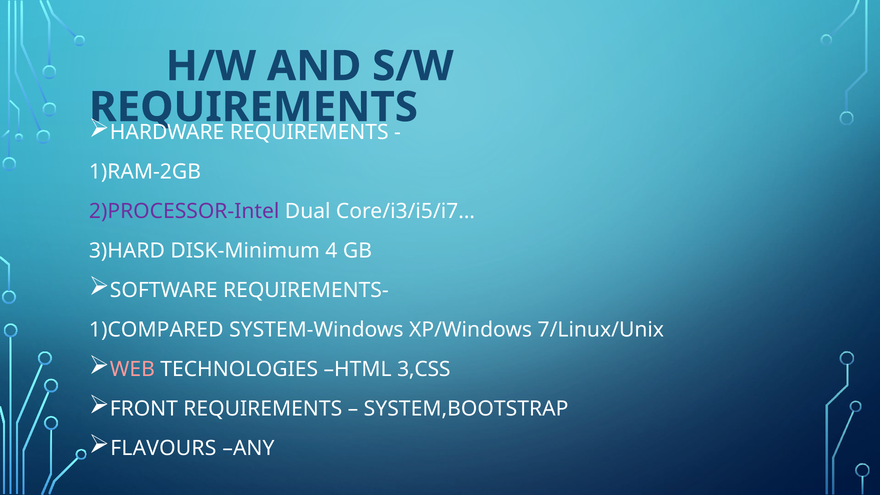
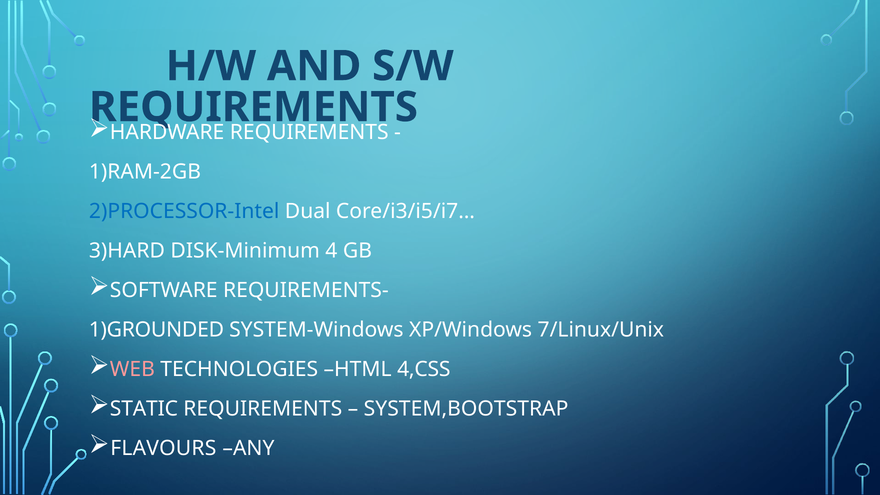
2)PROCESSOR-Intel colour: purple -> blue (184, 211)
1)COMPARED: 1)COMPARED -> 1)GROUNDED (156, 330)
3,CSS: 3,CSS -> 4,CSS (424, 369)
FRONT: FRONT -> STATIC (144, 409)
